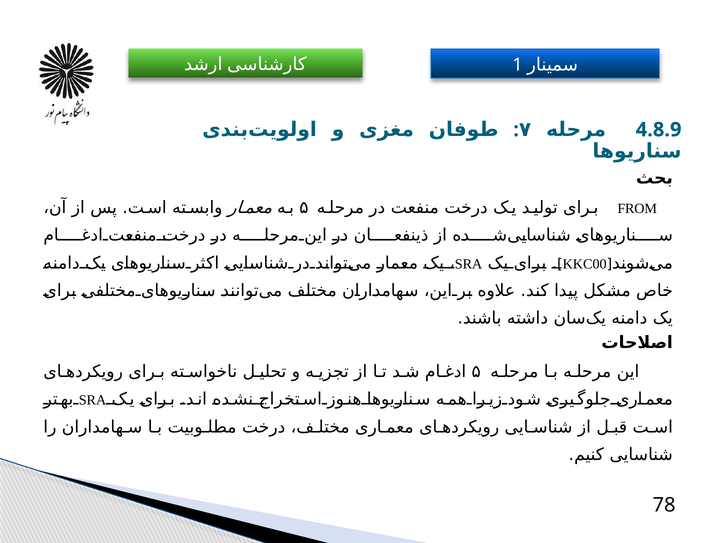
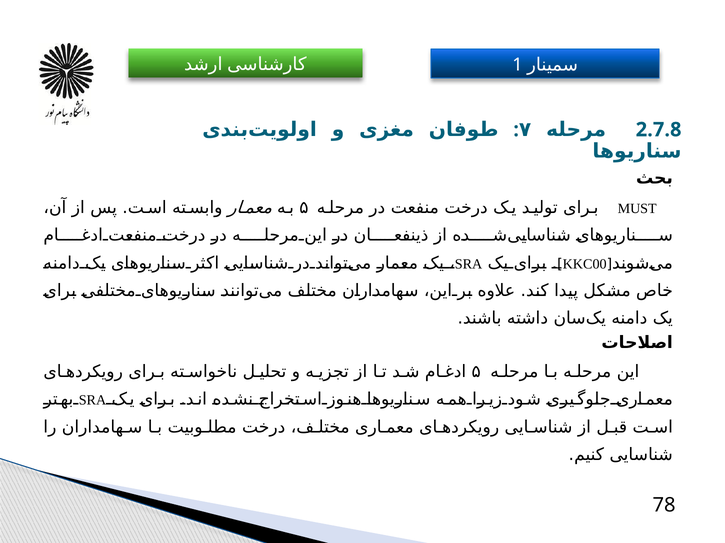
4.8.9: 4.8.9 -> 2.7.8 (659, 130)
FROM: FROM -> MUST (637, 209)
